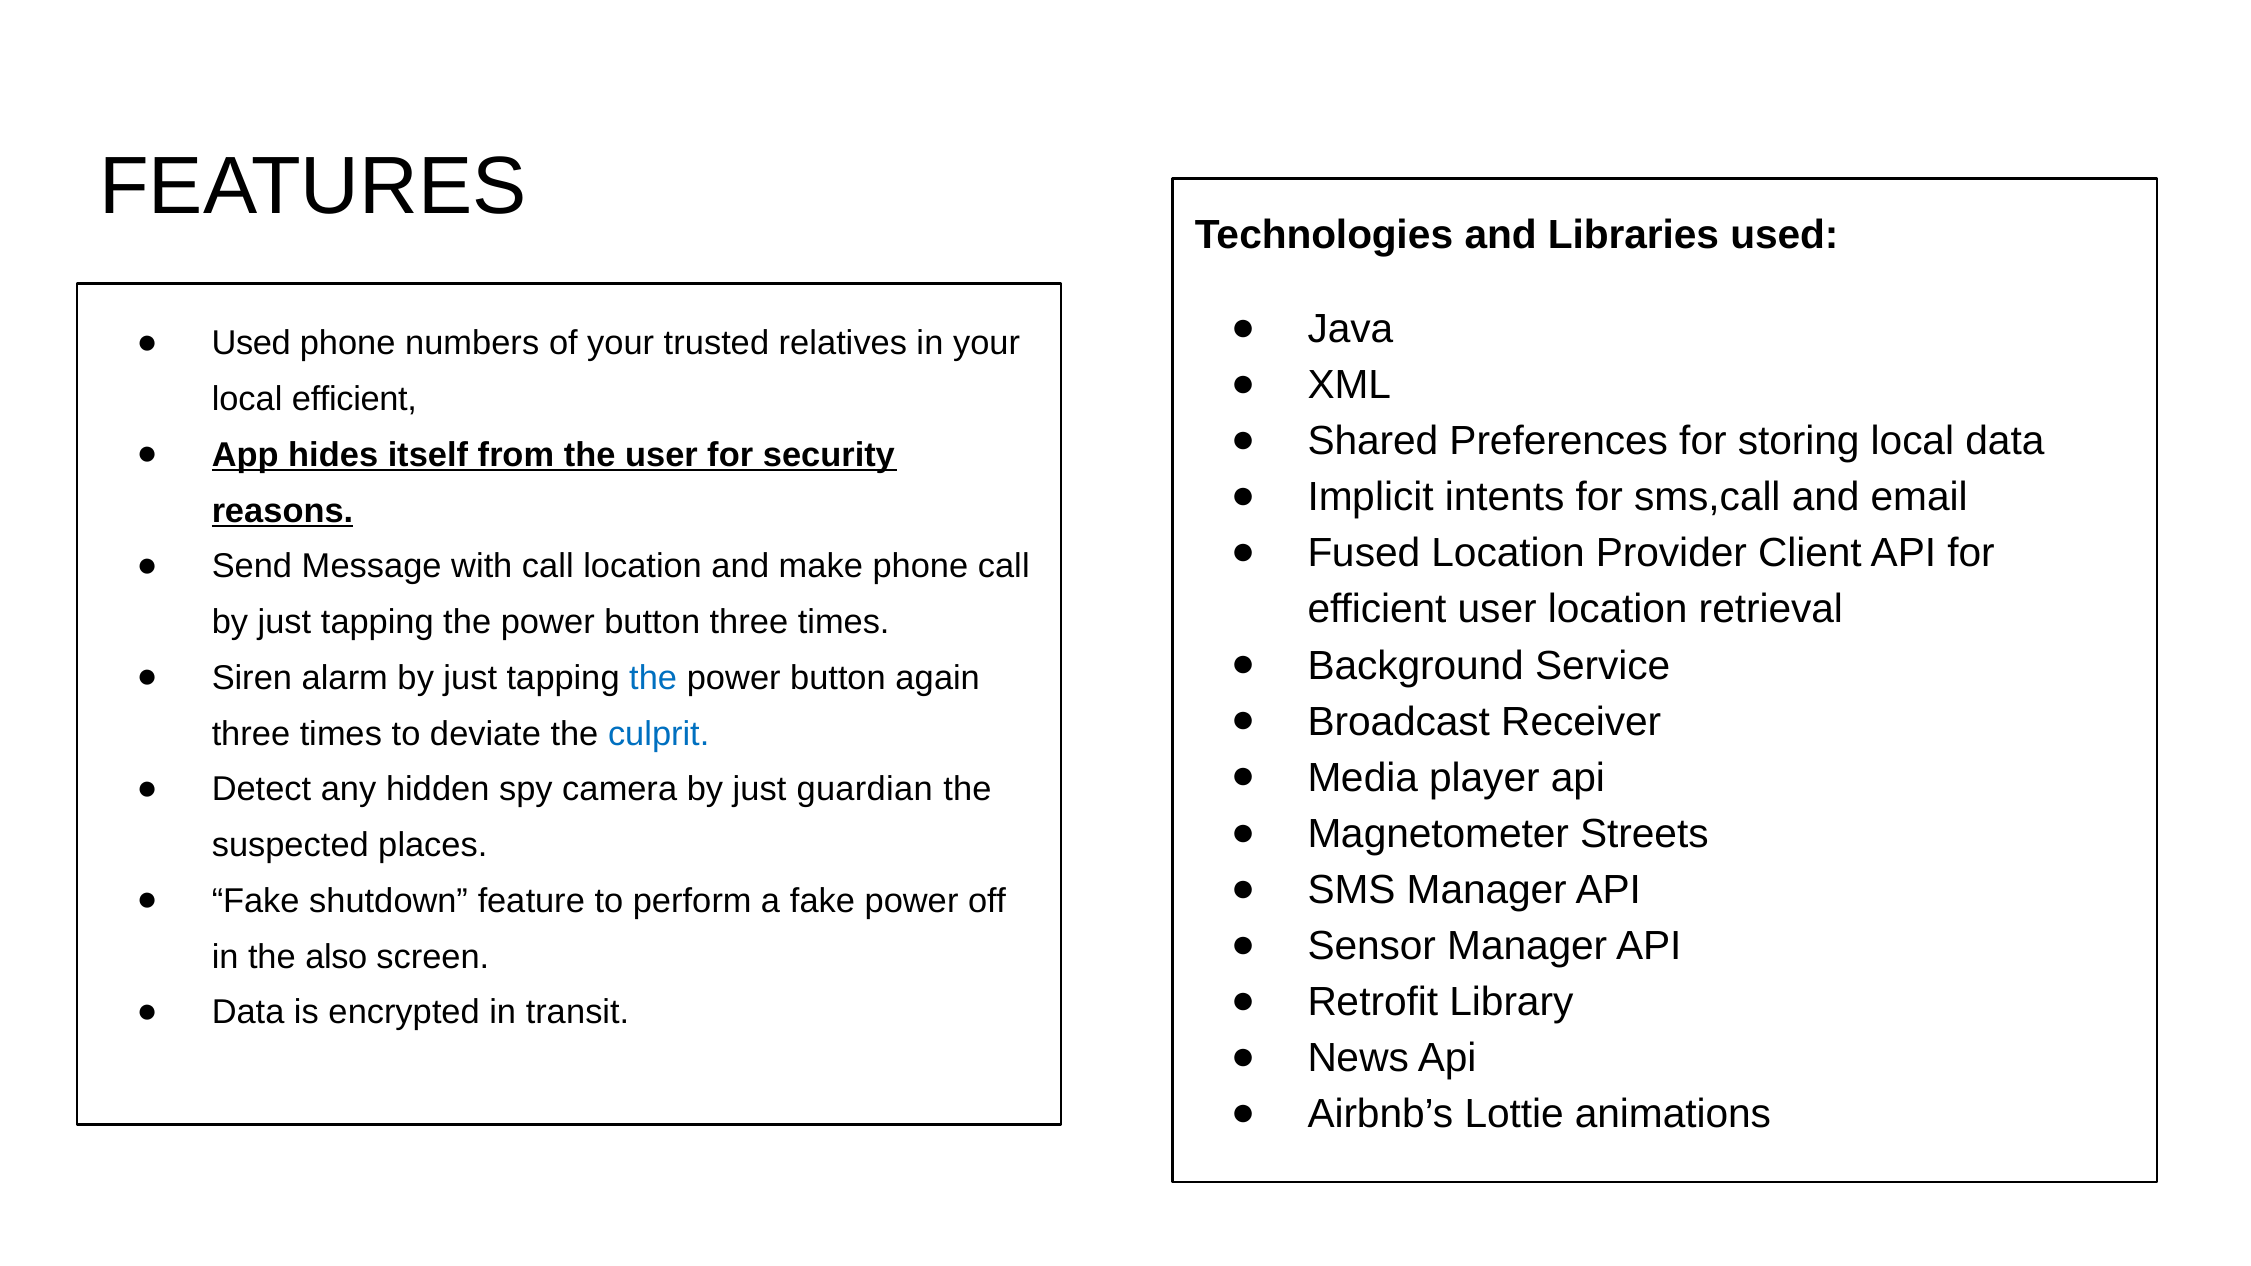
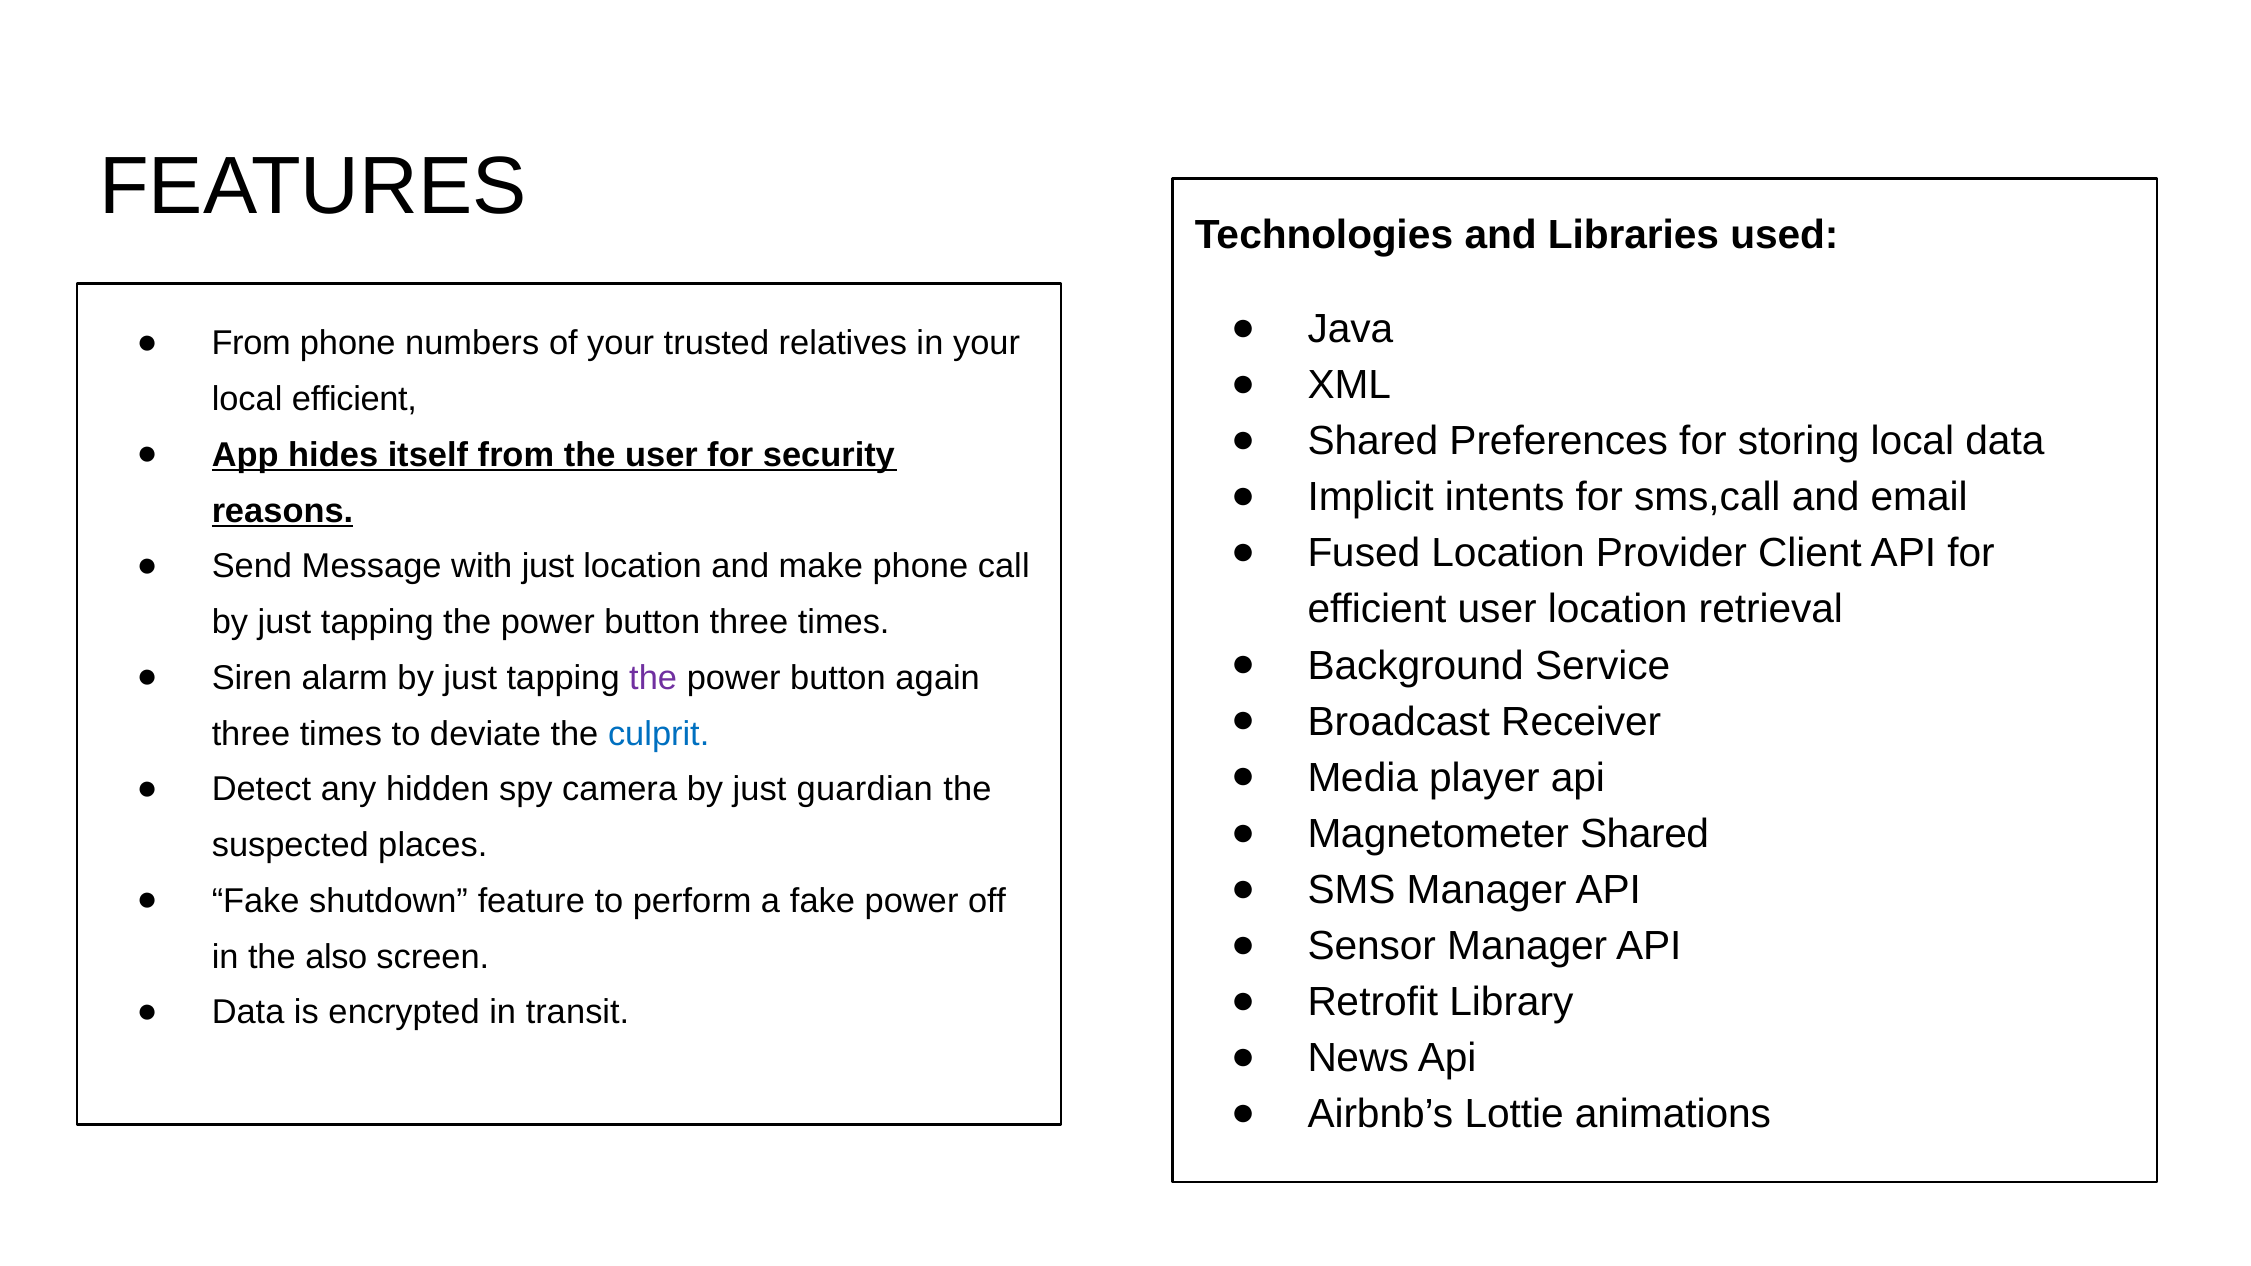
Used: Used -> From (251, 344)
with call: call -> just (548, 567)
the colour: blue -> purple (653, 678)
Magnetometer Streets: Streets -> Shared (1645, 834)
